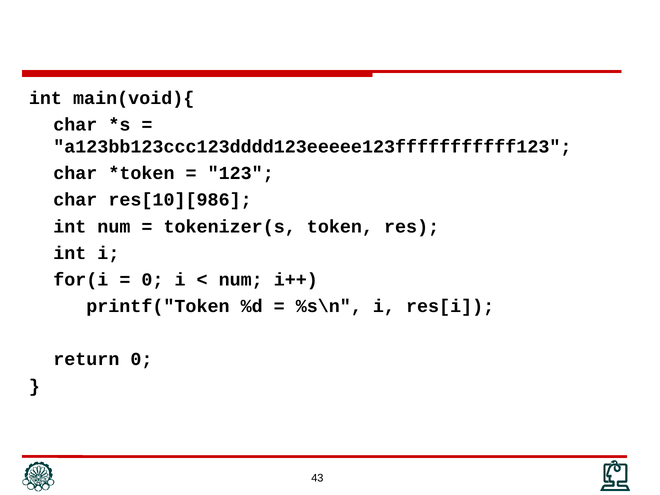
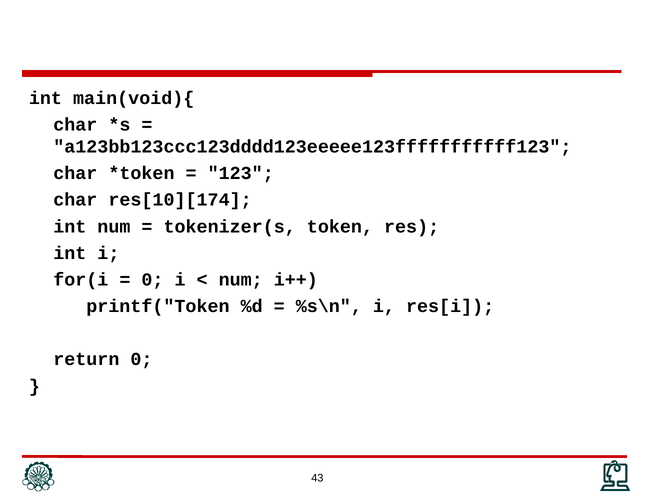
res[10][986: res[10][986 -> res[10][174 (180, 200)
